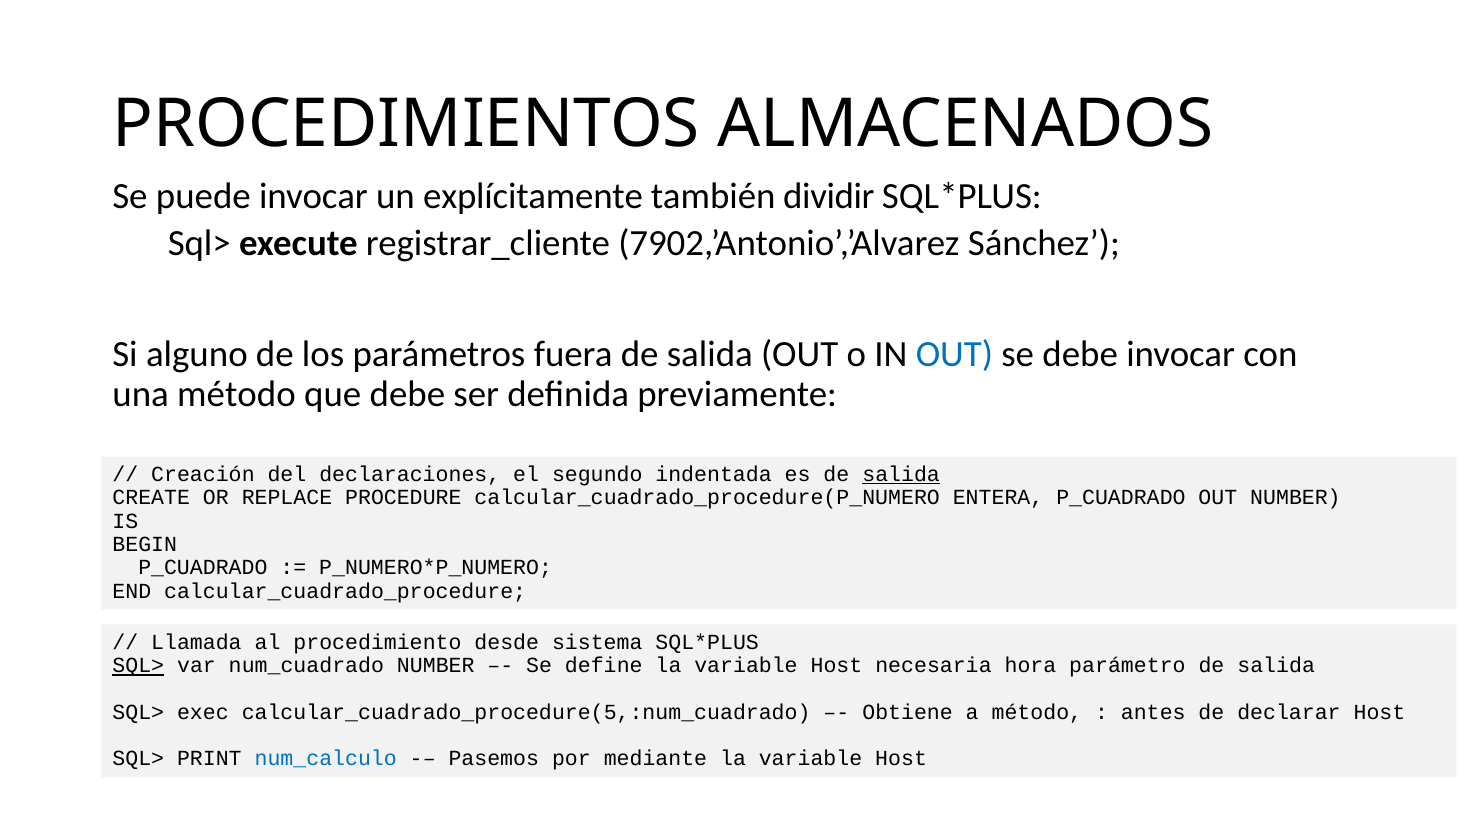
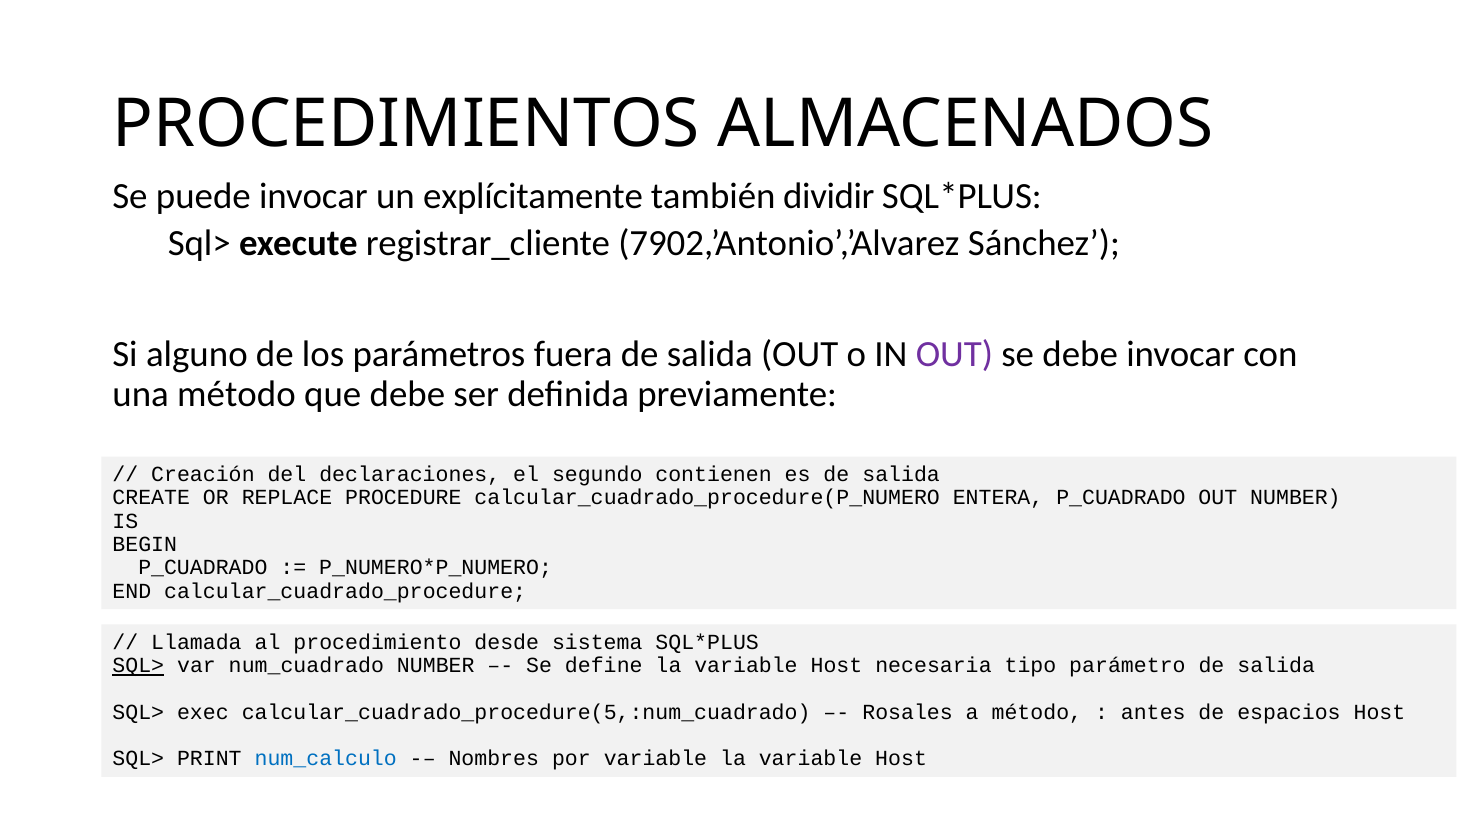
OUT colour: blue -> purple (954, 354)
indentada: indentada -> contienen (714, 474)
salida underline: present -> none (901, 474)
hora: hora -> tipo (1030, 665)
Obtiene: Obtiene -> Rosales (908, 712)
declarar: declarar -> espacios (1289, 712)
Pasemos: Pasemos -> Nombres (494, 758)
por mediante: mediante -> variable (655, 758)
